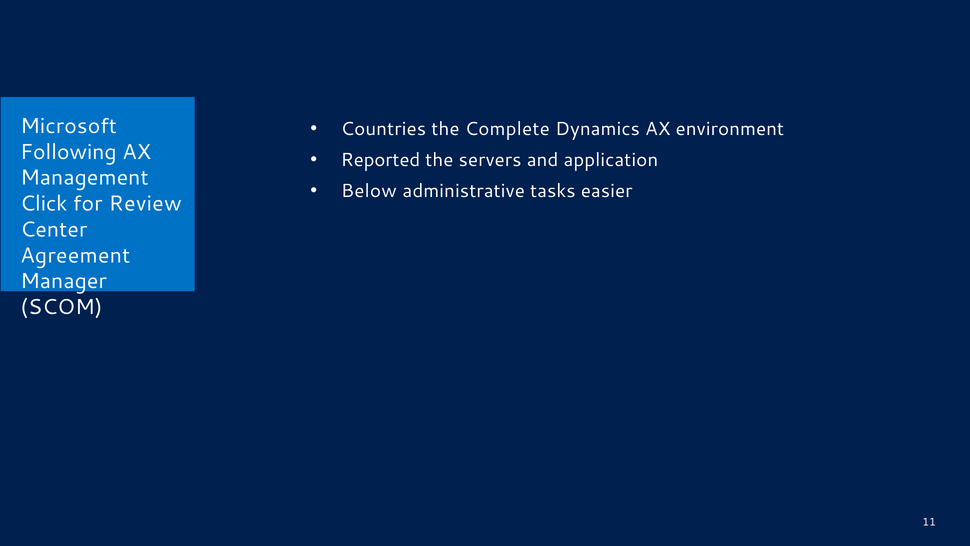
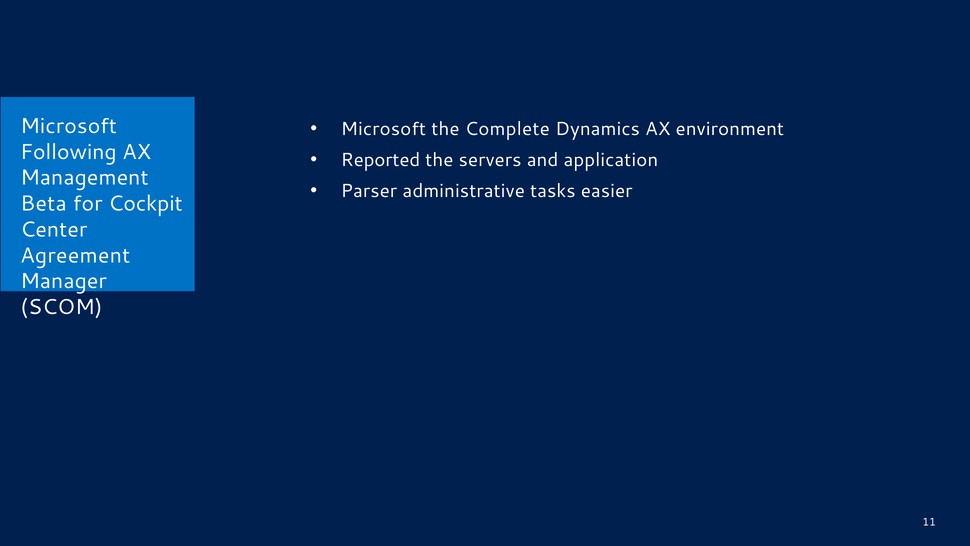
Countries: Countries -> Microsoft (383, 129)
Below: Below -> Parser (369, 191)
Click: Click -> Beta (43, 204)
Review: Review -> Cockpit (145, 204)
